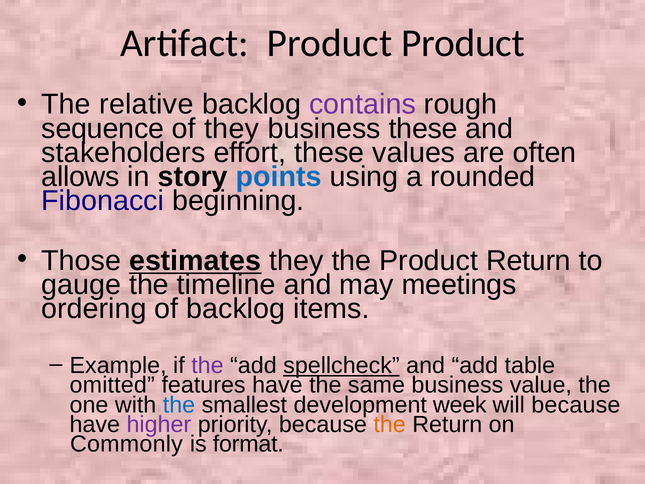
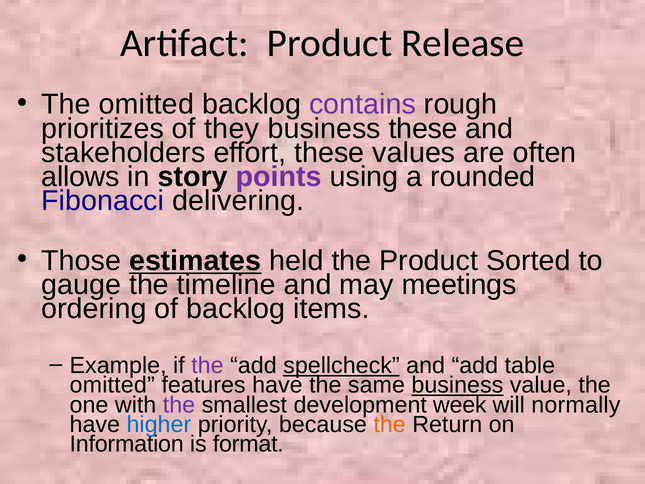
Product Product: Product -> Release (463, 43)
The relative: relative -> omitted (146, 104)
sequence: sequence -> prioritizes (103, 129)
points colour: blue -> purple (279, 177)
beginning: beginning -> delivering (238, 201)
estimates they: they -> held (296, 260)
Product Return: Return -> Sorted (528, 260)
business underline: none -> present (457, 385)
the colour: blue -> purple (179, 405)
will because: because -> normally (576, 405)
higher colour: purple -> blue (159, 424)
Commonly: Commonly -> Information (127, 444)
